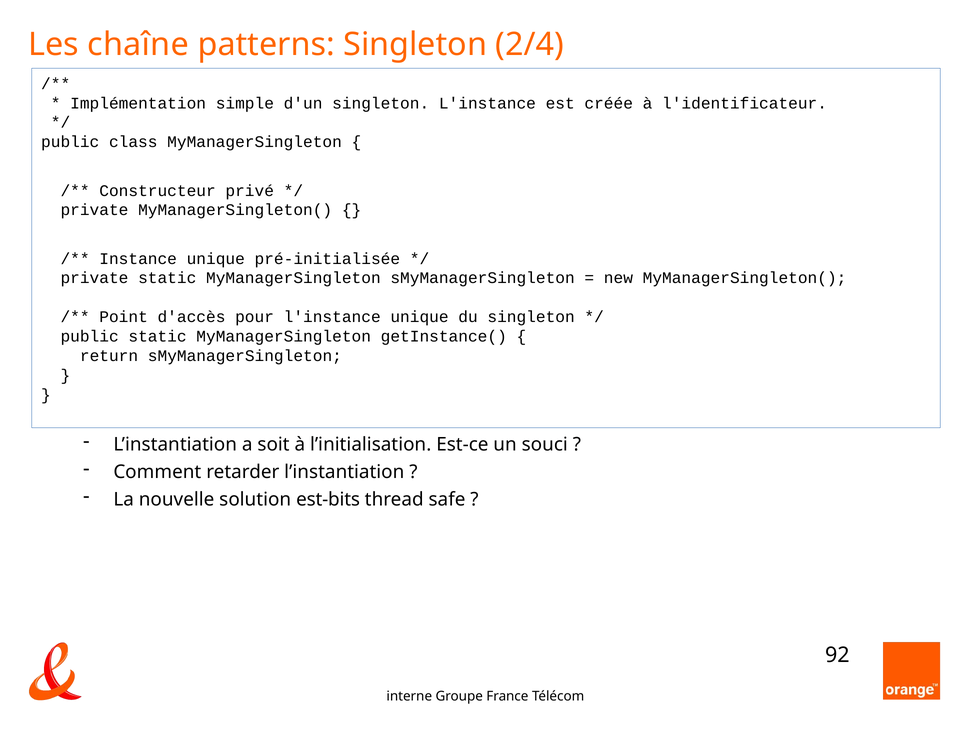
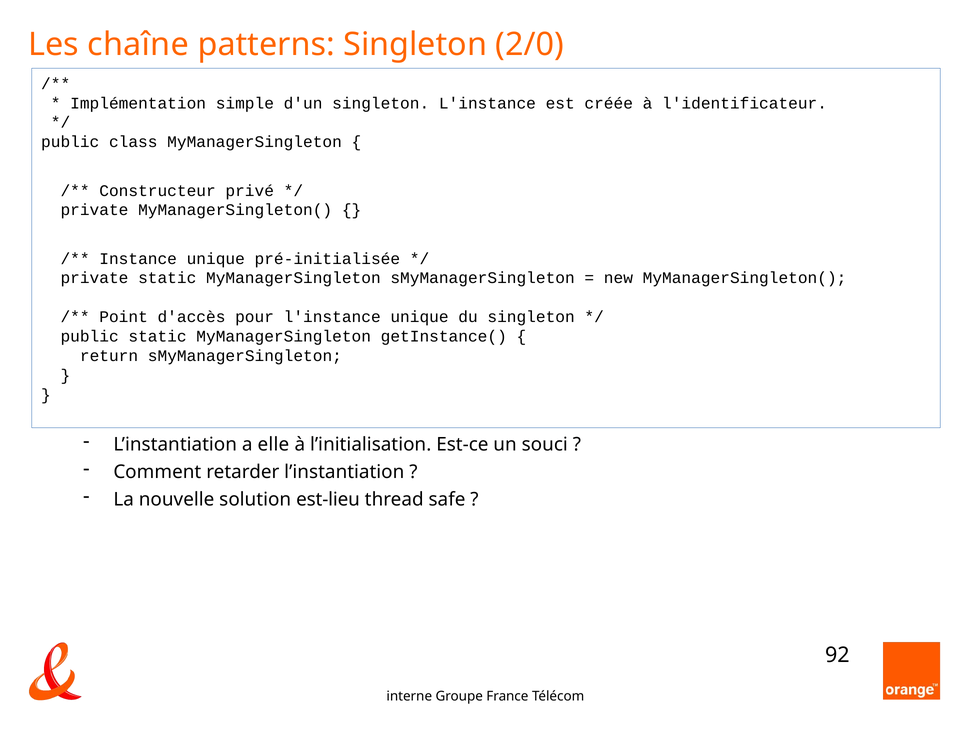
2/4: 2/4 -> 2/0 (530, 44)
soit: soit -> elle (273, 444)
est-bits: est-bits -> est-lieu (328, 499)
